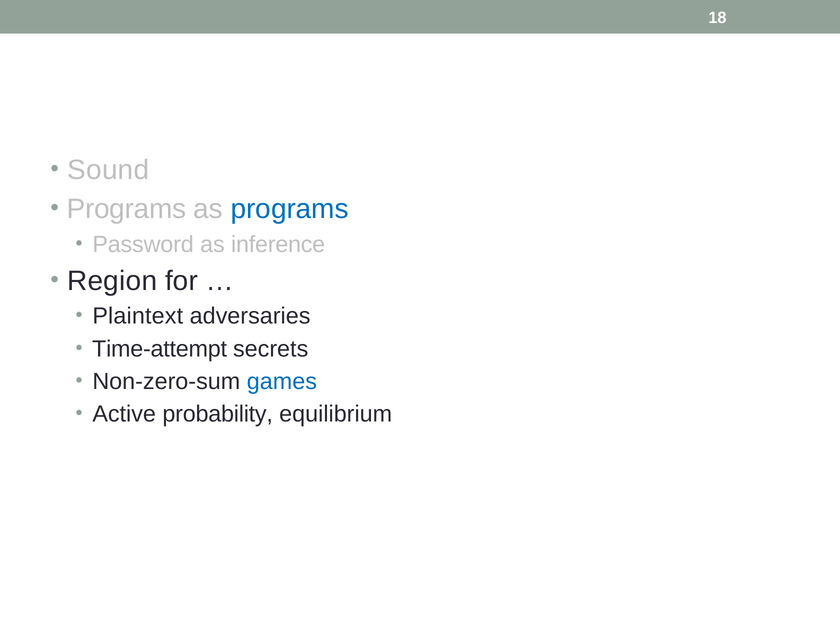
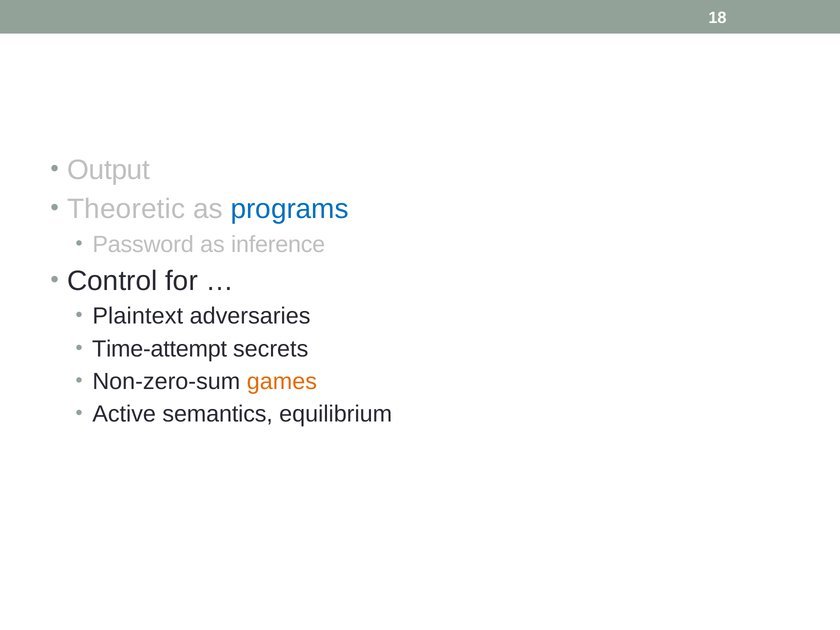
Sound: Sound -> Output (109, 170)
Programs: Programs -> Theoretic (126, 209)
Region: Region -> Control (112, 281)
games colour: blue -> orange (282, 382)
probability: probability -> semantics (218, 414)
